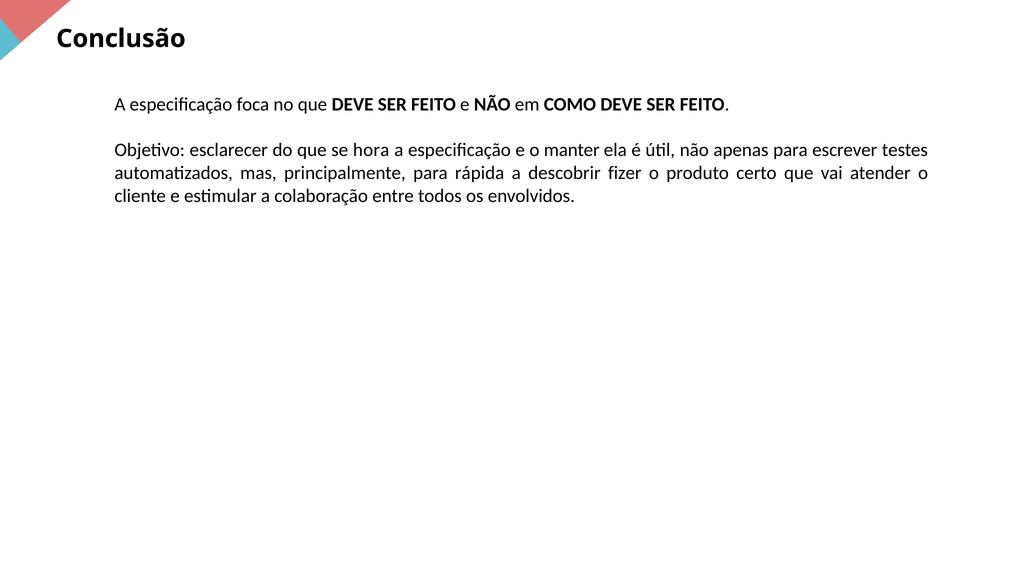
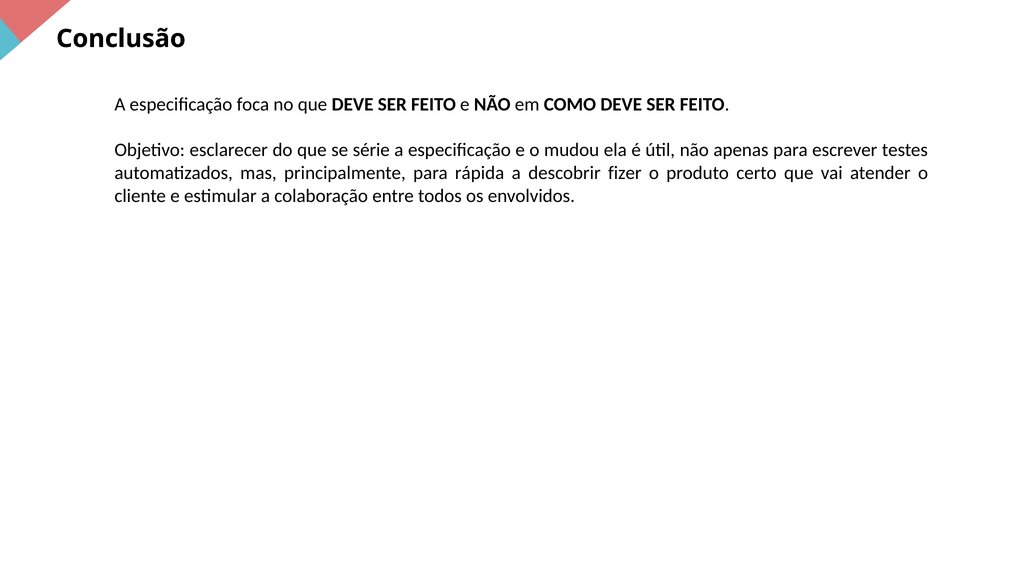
hora: hora -> série (371, 150)
manter: manter -> mudou (572, 150)
